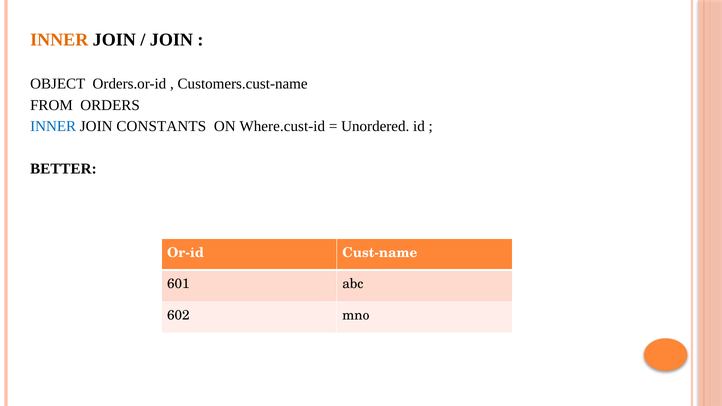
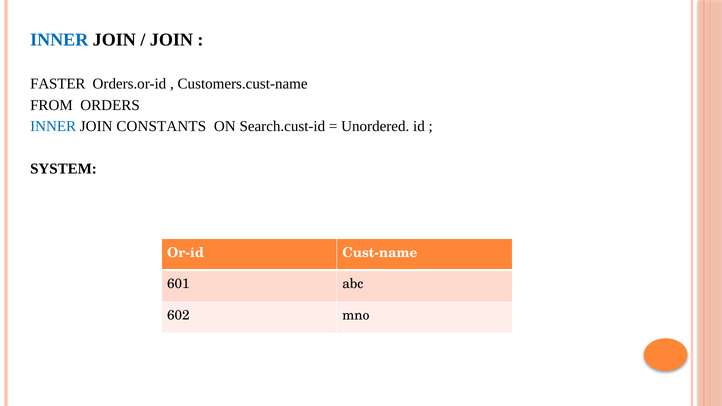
INNER colour: orange -> blue (59, 40)
OBJECT: OBJECT -> FASTER (58, 84)
Where.cust-id: Where.cust-id -> Search.cust-id (282, 126)
BETTER: BETTER -> SYSTEM (63, 169)
